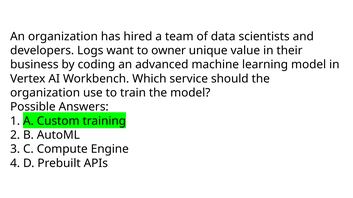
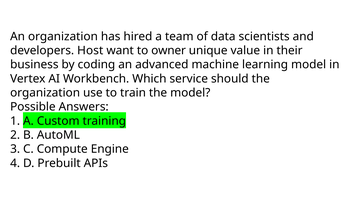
Logs: Logs -> Host (90, 51)
